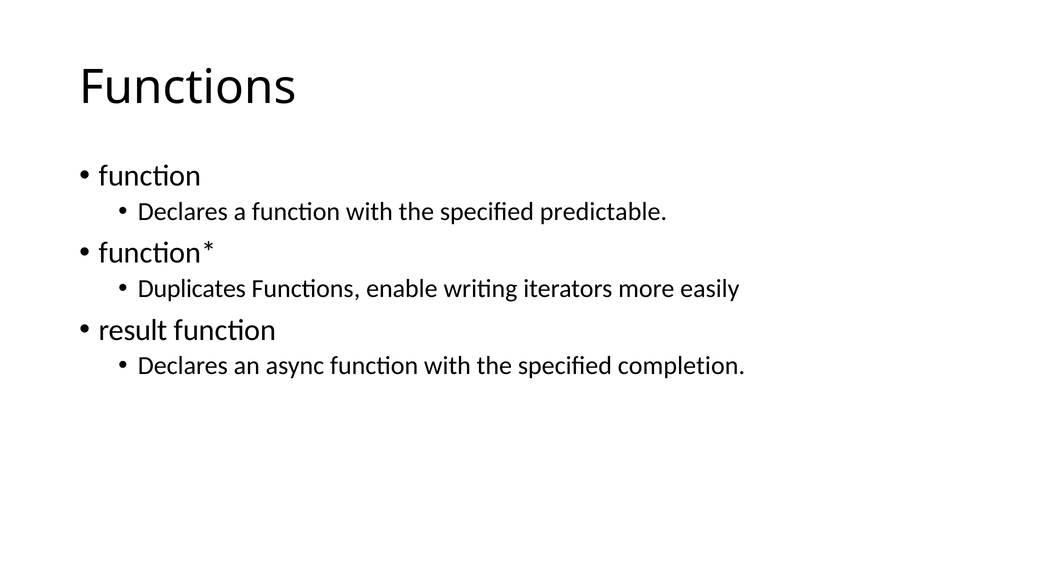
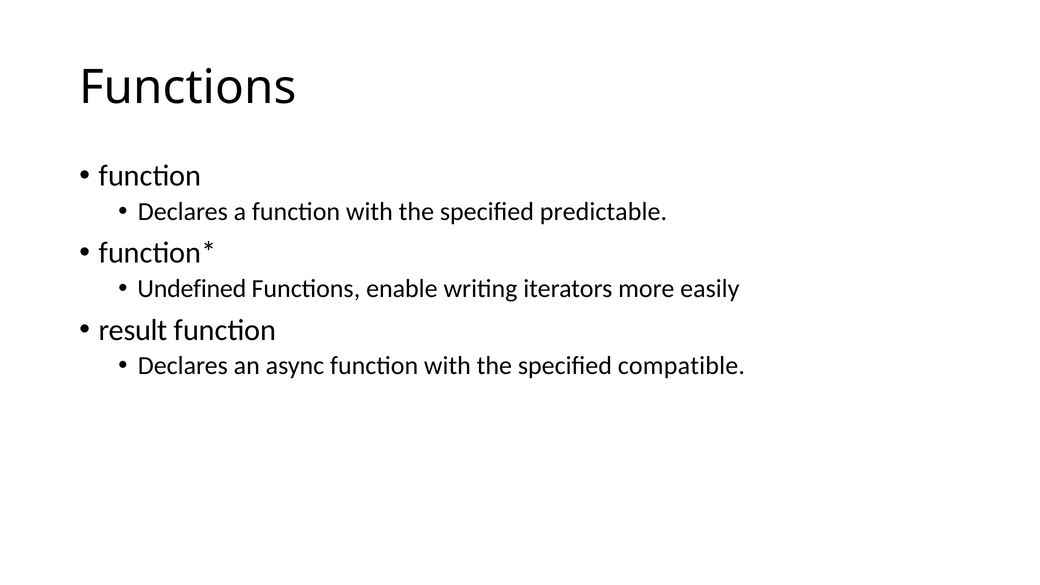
Duplicates: Duplicates -> Undefined (192, 289)
completion: completion -> compatible (681, 366)
